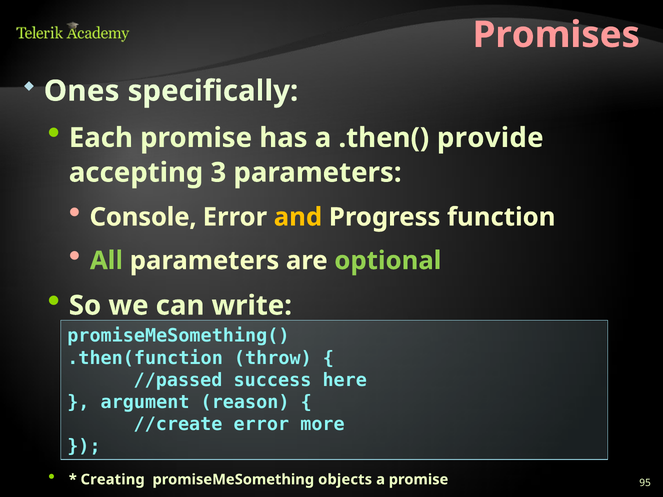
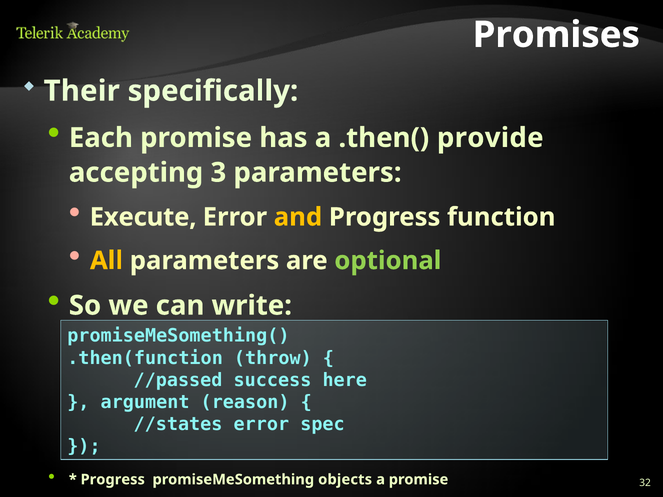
Promises colour: pink -> white (556, 35)
Ones: Ones -> Their (82, 91)
Console: Console -> Execute (143, 217)
All colour: light green -> yellow (107, 261)
//create: //create -> //states (178, 424)
more: more -> spec (322, 424)
Creating: Creating -> Progress (113, 480)
95: 95 -> 32 (645, 483)
